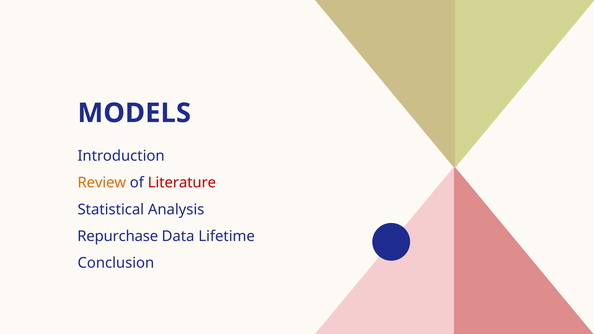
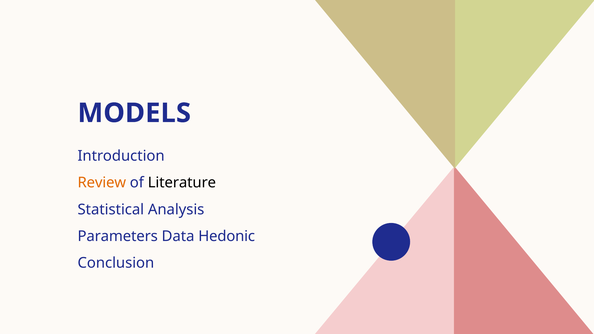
Literature colour: red -> black (182, 183)
Repurchase: Repurchase -> Parameters (118, 236)
Lifetime: Lifetime -> Hedonic (227, 236)
